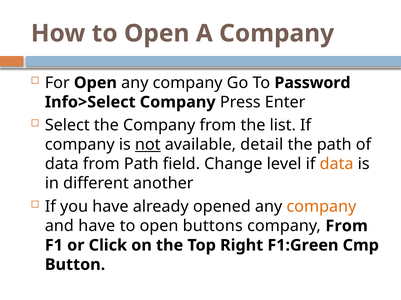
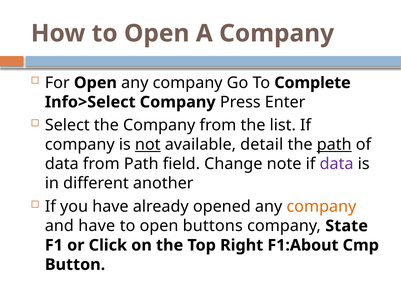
Password: Password -> Complete (312, 83)
path underline: none -> present (334, 145)
level: level -> note (284, 164)
data colour: orange -> purple (337, 164)
From: From -> State (347, 226)
F1:Green: F1:Green -> F1:About (303, 246)
